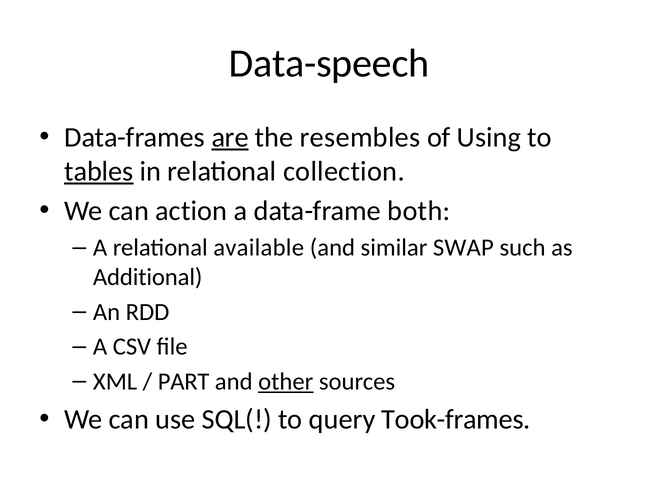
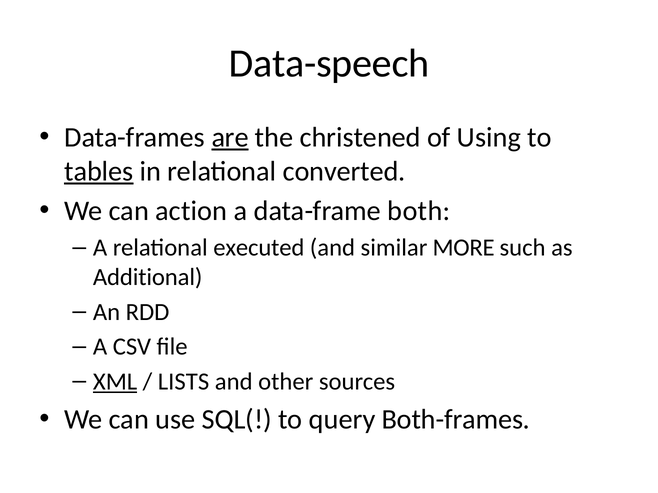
resembles: resembles -> christened (360, 137)
collection: collection -> converted (344, 171)
available: available -> executed (259, 248)
SWAP: SWAP -> MORE (464, 248)
XML underline: none -> present (115, 382)
PART: PART -> LISTS (184, 382)
other underline: present -> none (286, 382)
Took-frames: Took-frames -> Both-frames (456, 420)
